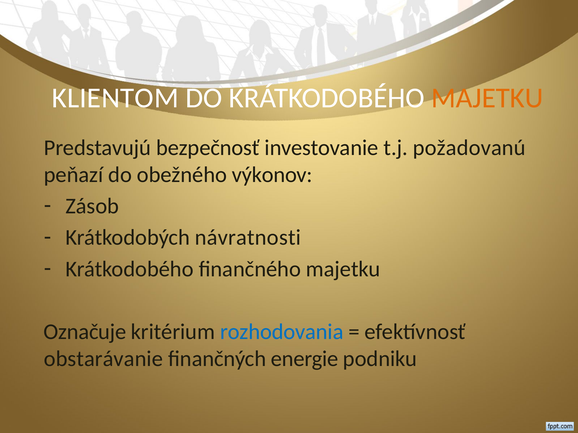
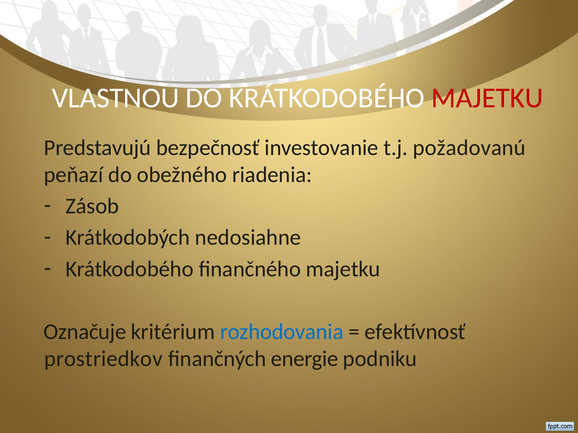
KLIENTOM: KLIENTOM -> VLASTNOU (115, 98)
MAJETKU colour: orange -> red (487, 98)
výkonov: výkonov -> riadenia (272, 175)
návratnosti: návratnosti -> nedosiahne (248, 238)
obstarávanie: obstarávanie -> prostriedkov (103, 359)
